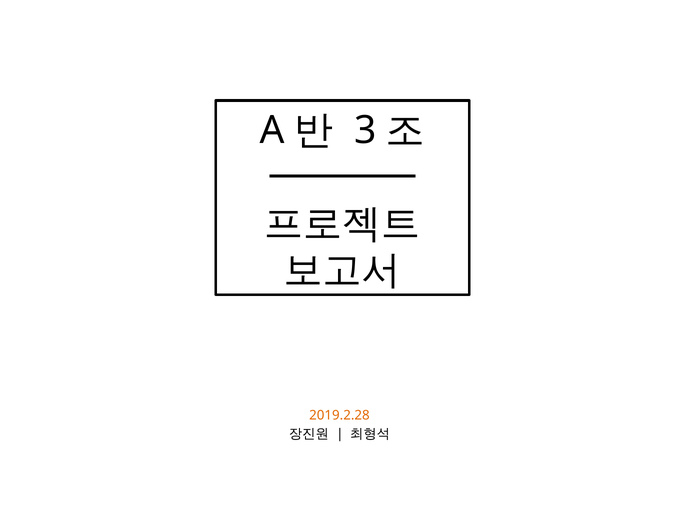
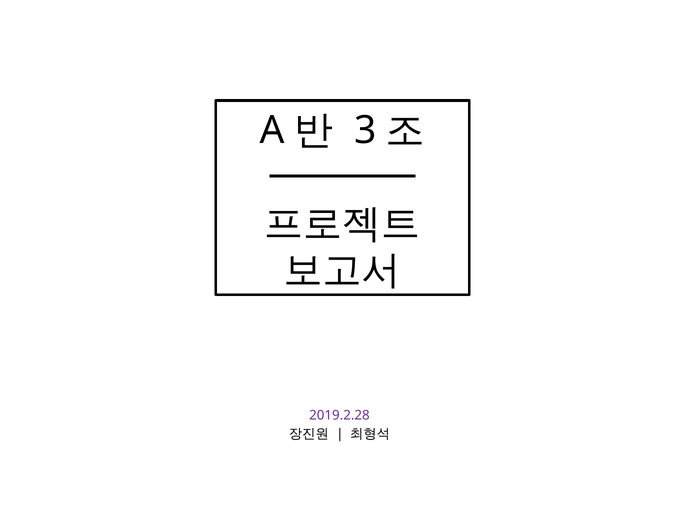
2019.2.28 colour: orange -> purple (339, 415)
